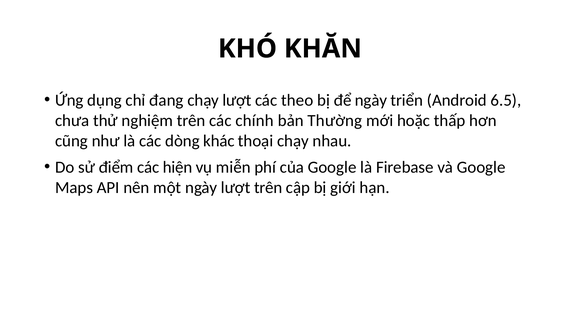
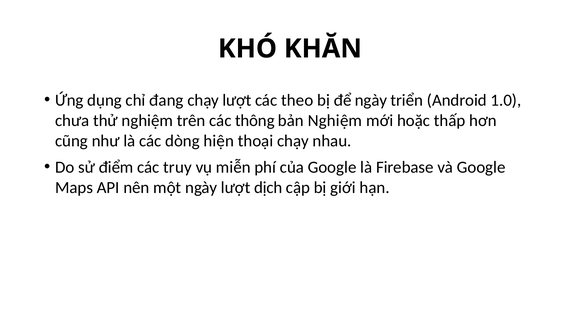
6.5: 6.5 -> 1.0 (506, 100)
chính: chính -> thông (255, 121)
bản Thường: Thường -> Nghiệm (335, 121)
khác: khác -> hiện (219, 141)
hiện: hiện -> truy (177, 167)
lượt trên: trên -> dịch (268, 188)
